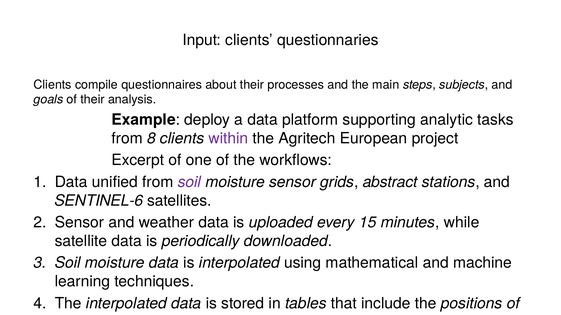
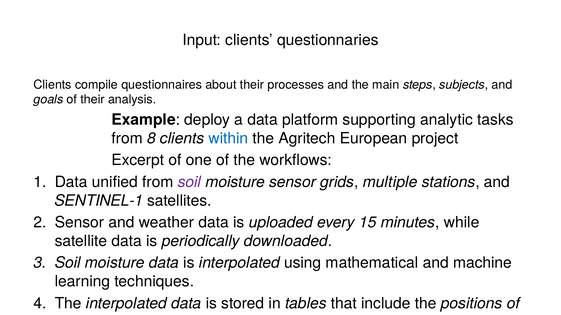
within colour: purple -> blue (228, 139)
abstract: abstract -> multiple (390, 182)
SENTINEL-6: SENTINEL-6 -> SENTINEL-1 (99, 201)
